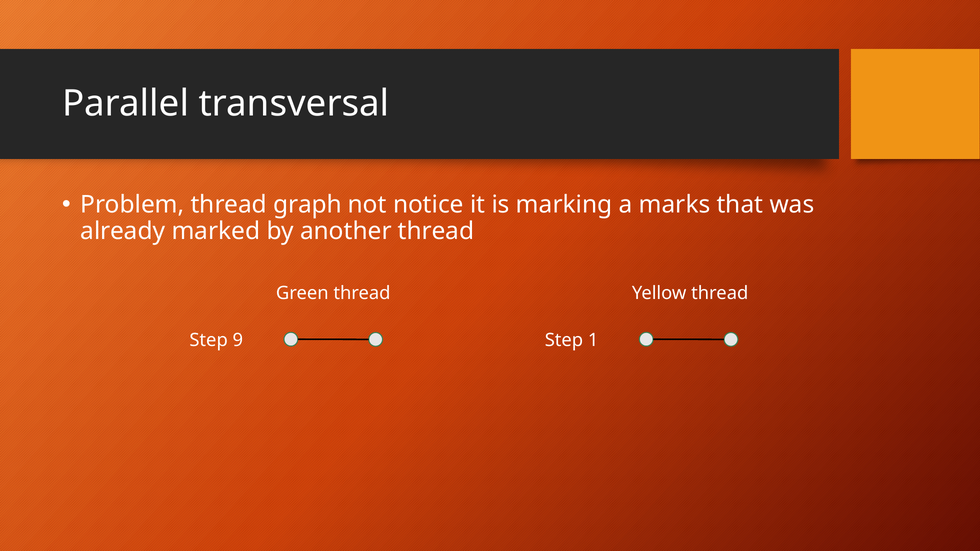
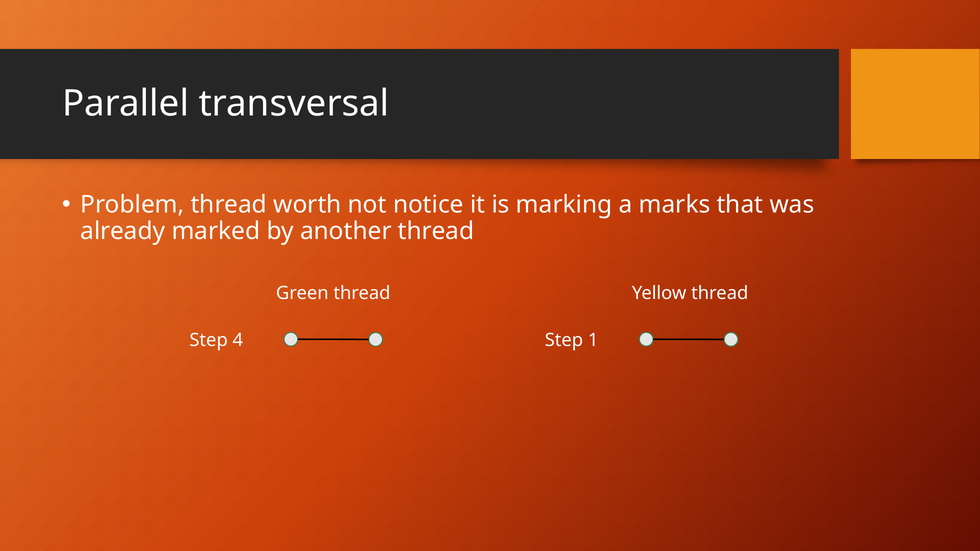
graph: graph -> worth (307, 205)
9: 9 -> 4 (238, 340)
